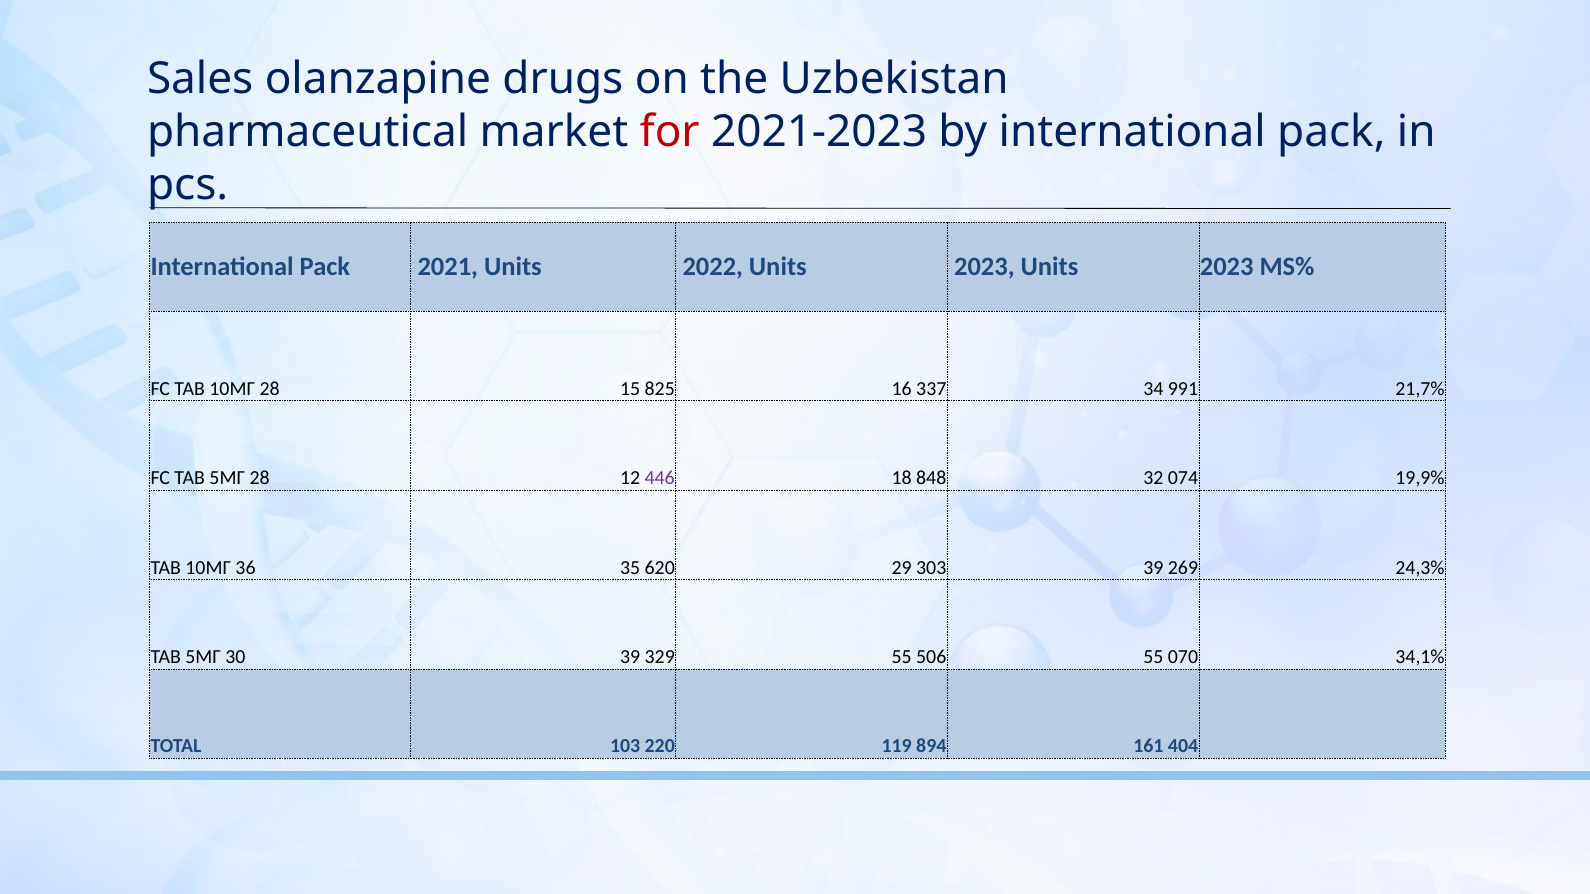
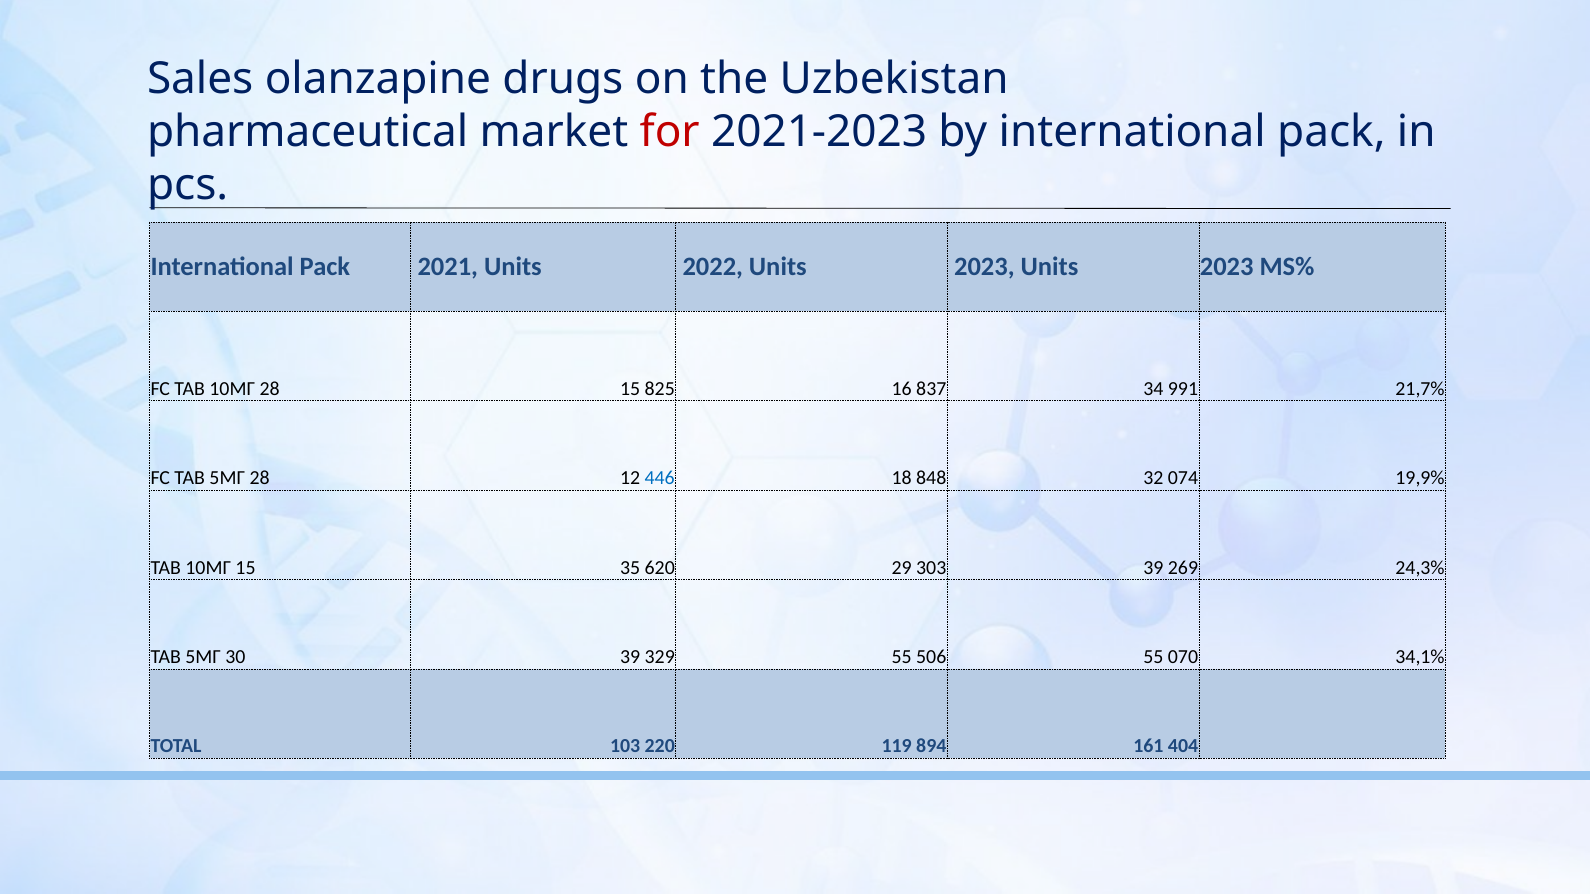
337: 337 -> 837 (931, 389)
446 colour: purple -> blue (660, 478)
10МГ 36: 36 -> 15 (246, 568)
